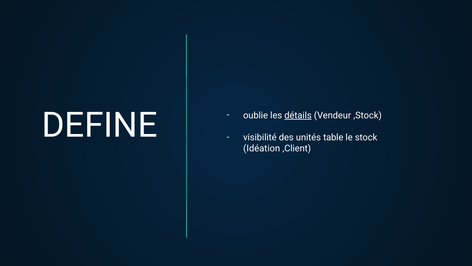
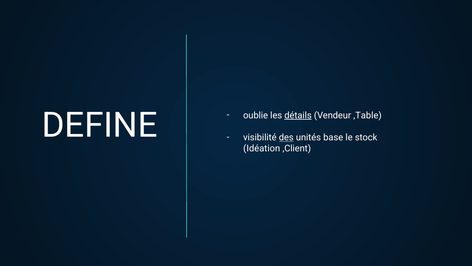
,Stock: ,Stock -> ,Table (368, 115)
des underline: none -> present (286, 137)
table: table -> base (333, 137)
